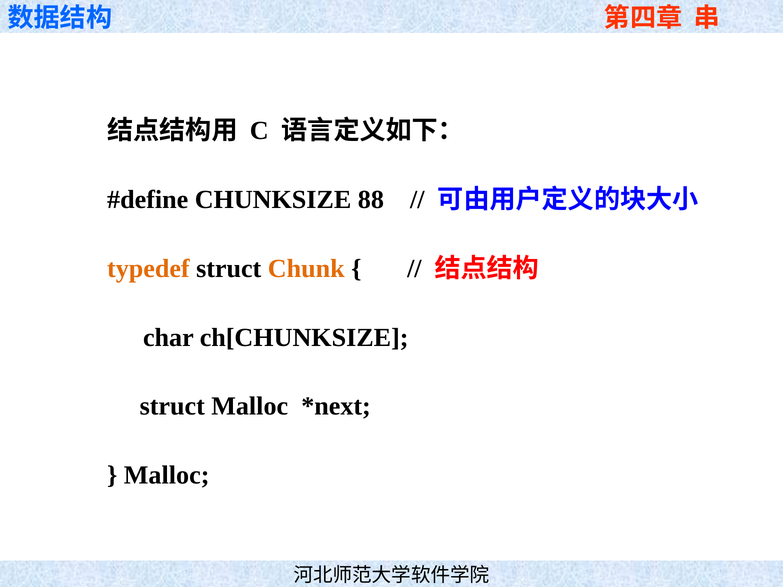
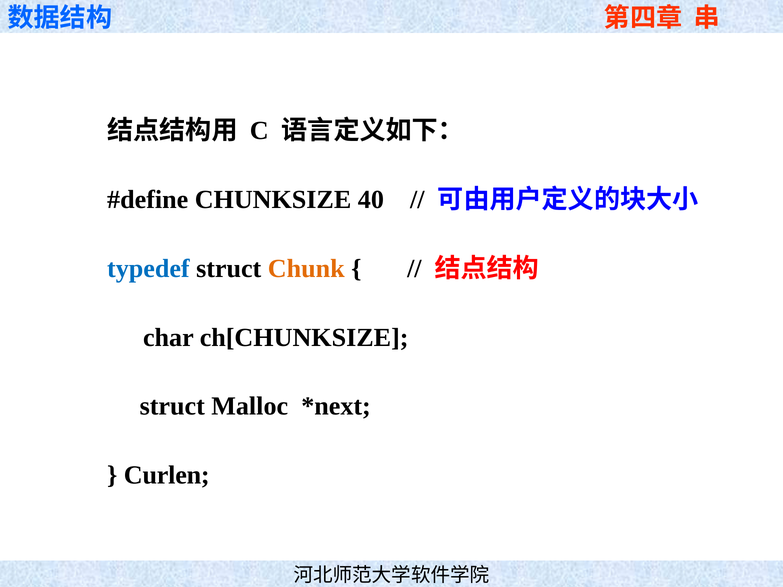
88: 88 -> 40 (371, 200)
typedef colour: orange -> blue (148, 269)
Malloc: Malloc -> Curlen (167, 475)
